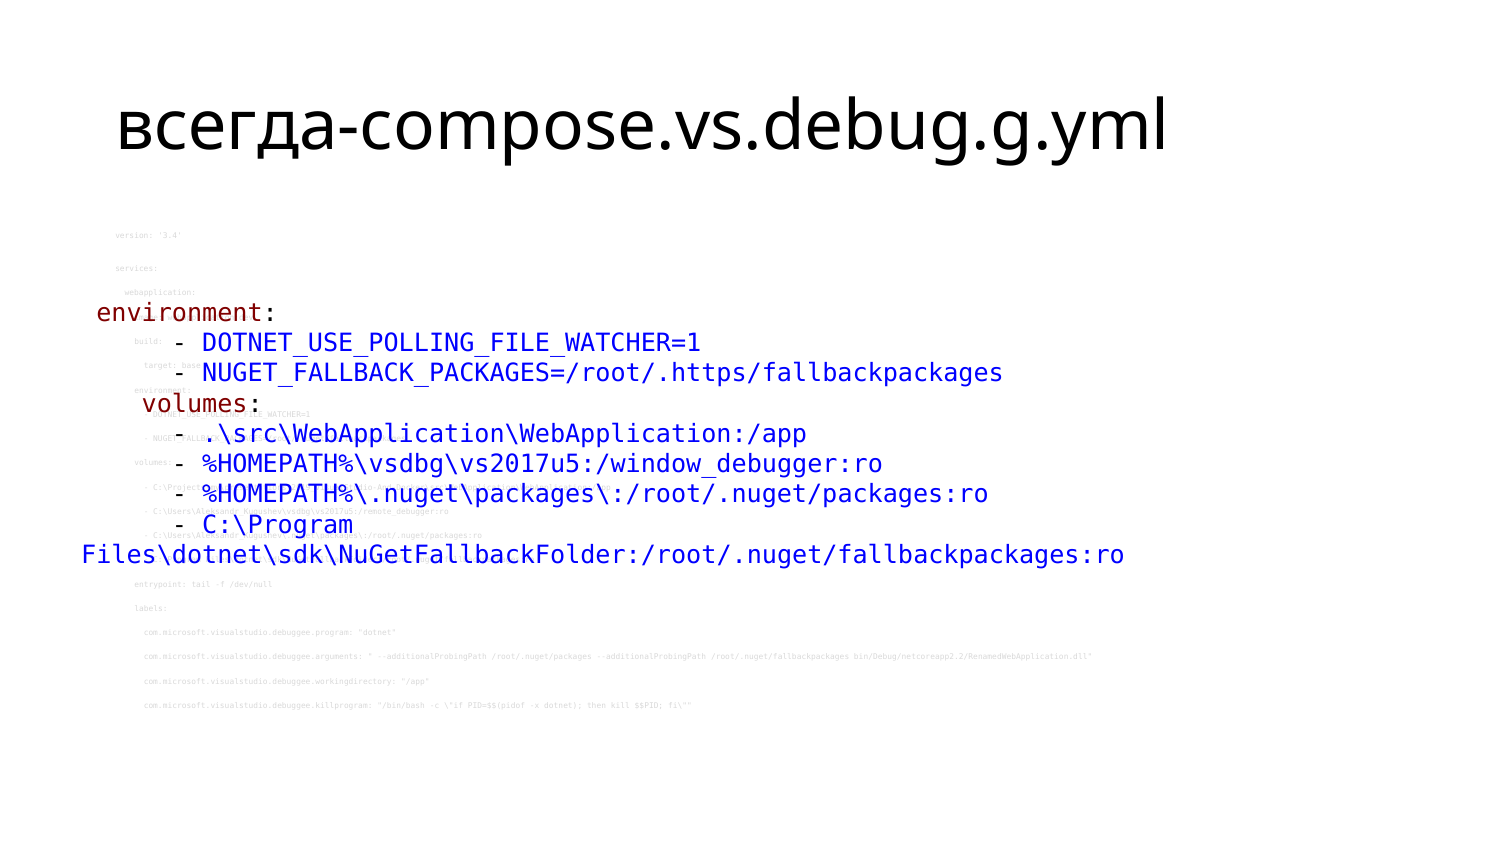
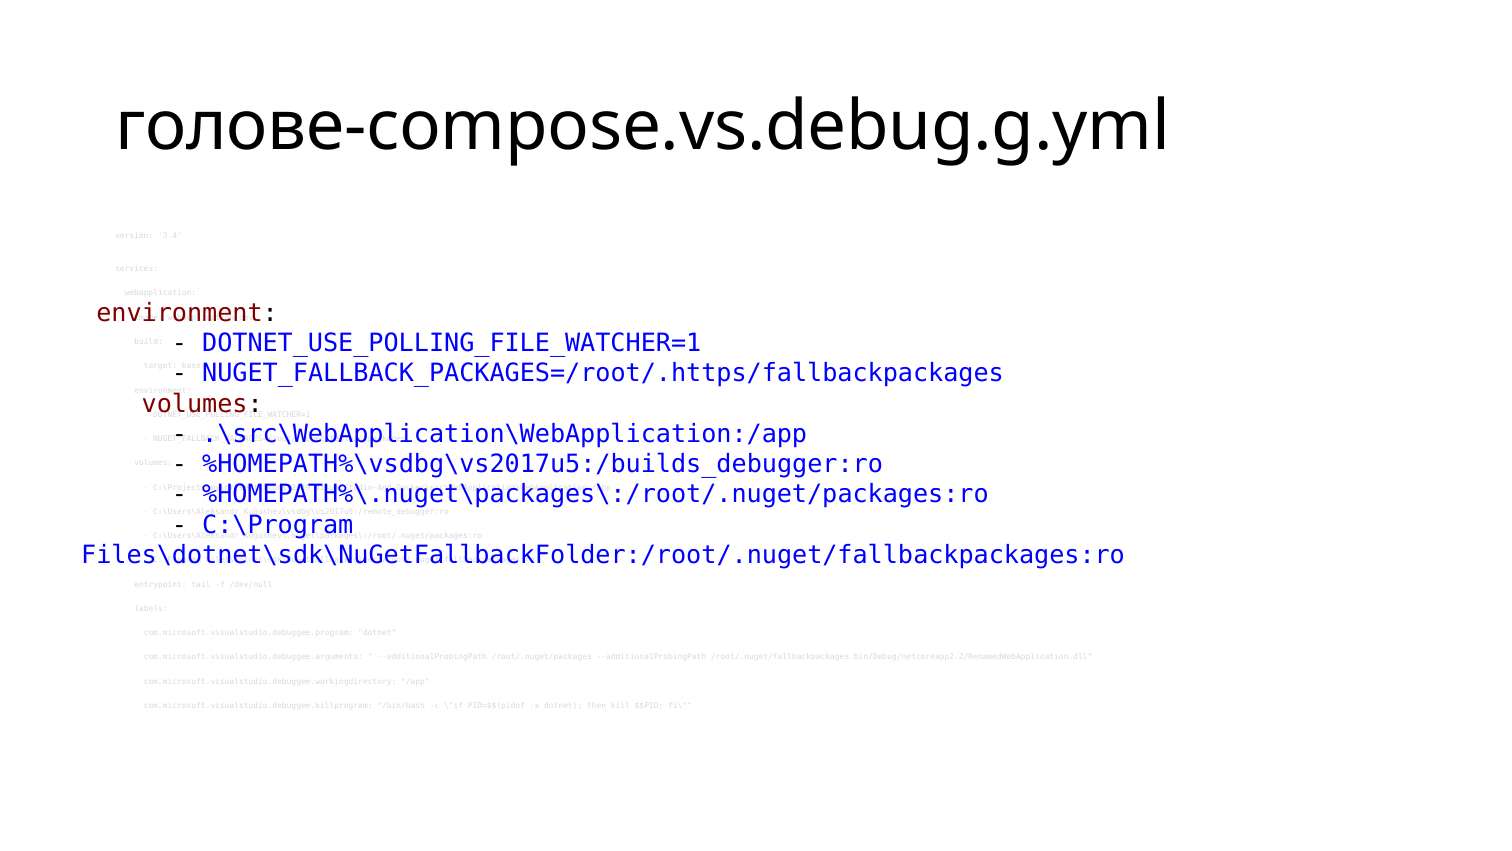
всегда-compose.vs.debug.g.yml: всегда-compose.vs.debug.g.yml -> голове-compose.vs.debug.g.yml (643, 127)
%HOMEPATH%\vsdbg\vs2017u5:/window_debugger:ro: %HOMEPATH%\vsdbg\vs2017u5:/window_debugger:ro -> %HOMEPATH%\vsdbg\vs2017u5:/builds_debugger:ro (543, 464)
